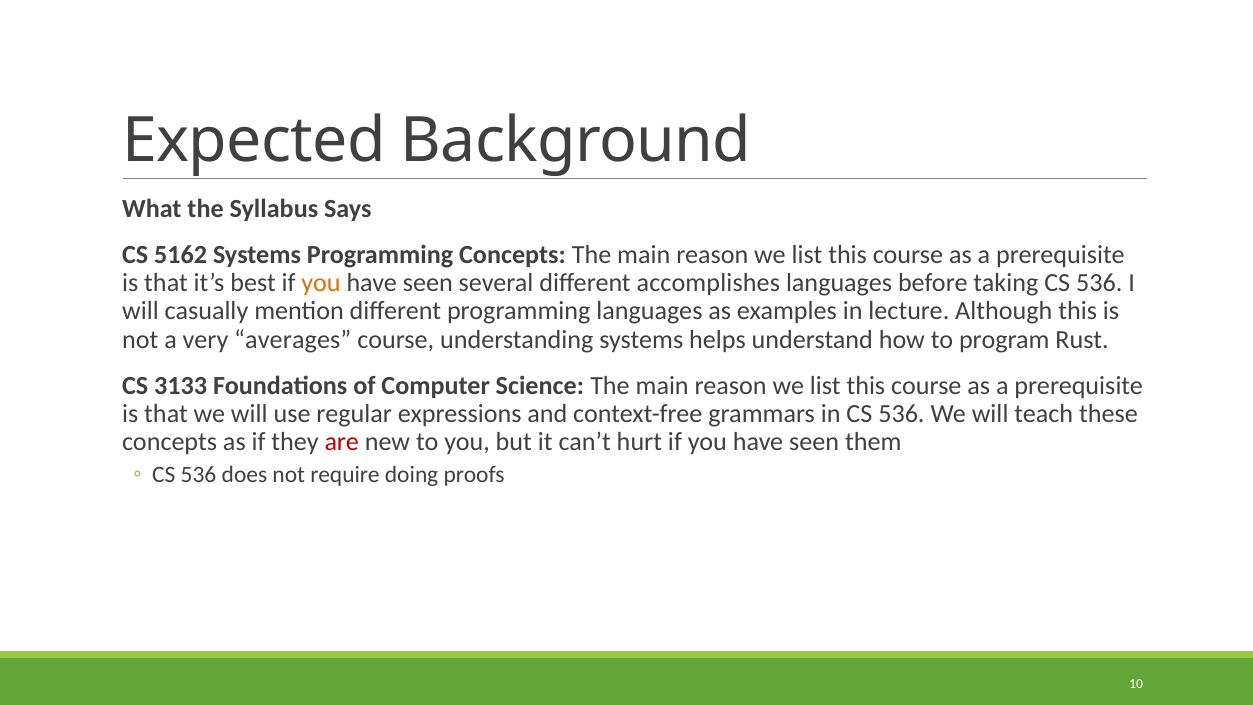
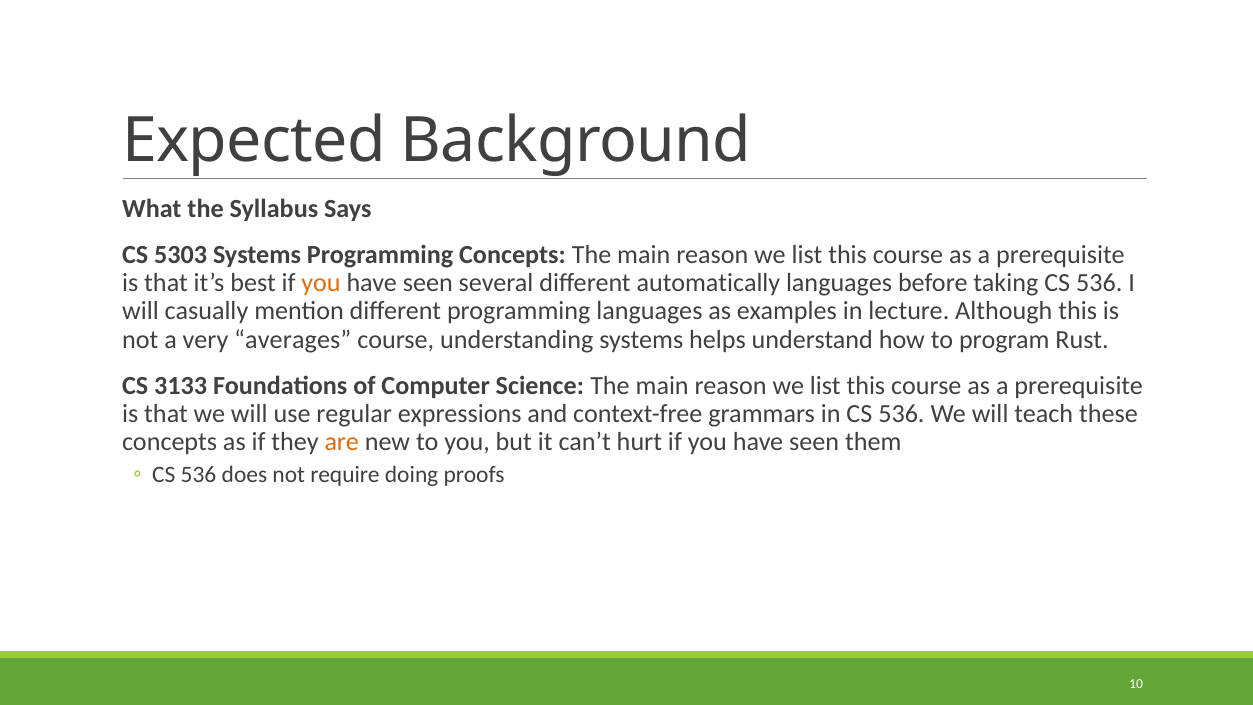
5162: 5162 -> 5303 (181, 255)
accomplishes: accomplishes -> automatically (708, 283)
are colour: red -> orange (342, 442)
